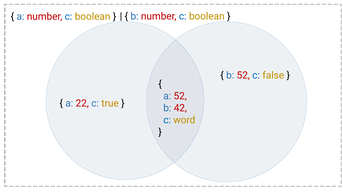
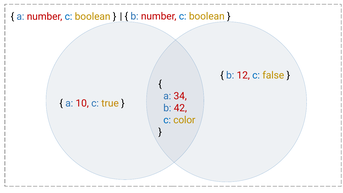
b 52: 52 -> 12 (243, 75)
a 52: 52 -> 34 (180, 96)
22: 22 -> 10 (82, 103)
word: word -> color (184, 120)
